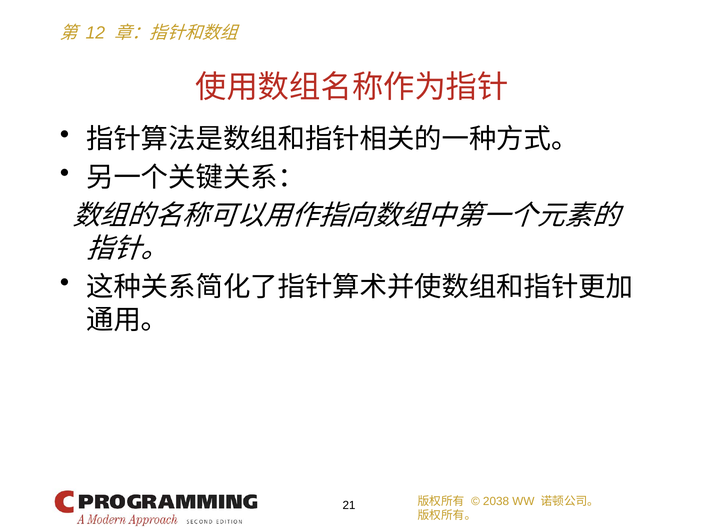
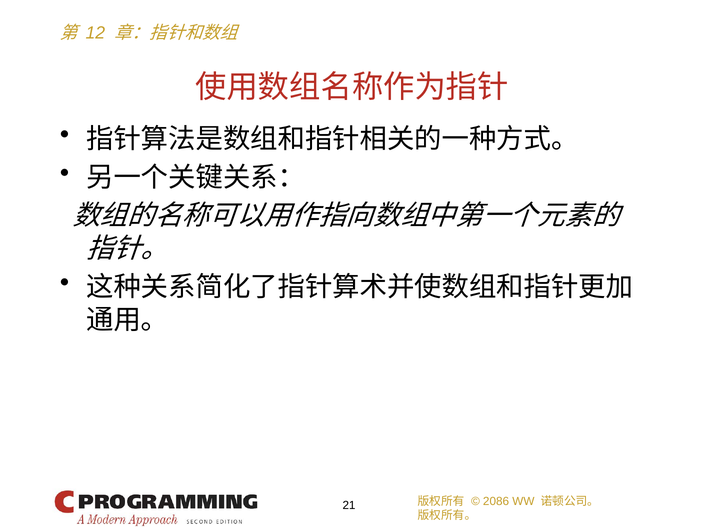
2038: 2038 -> 2086 (496, 501)
